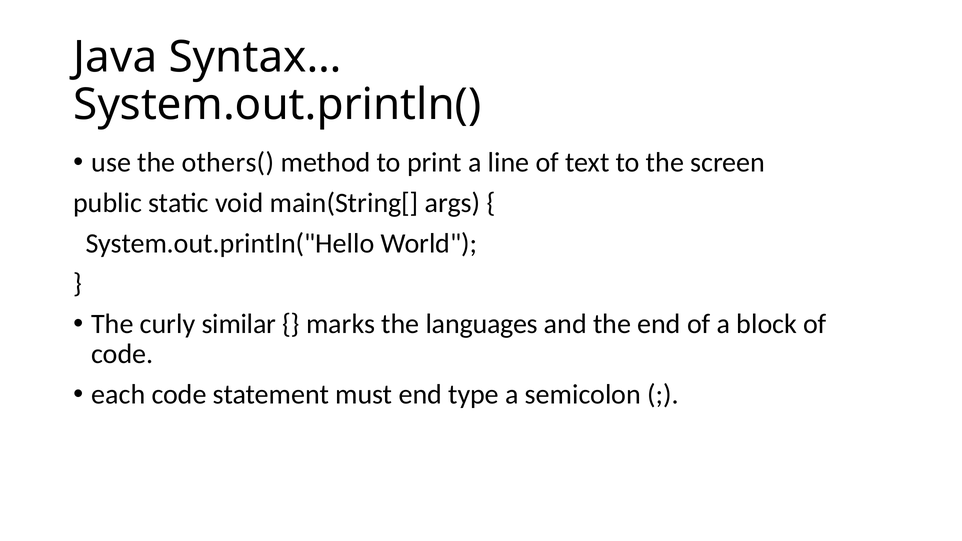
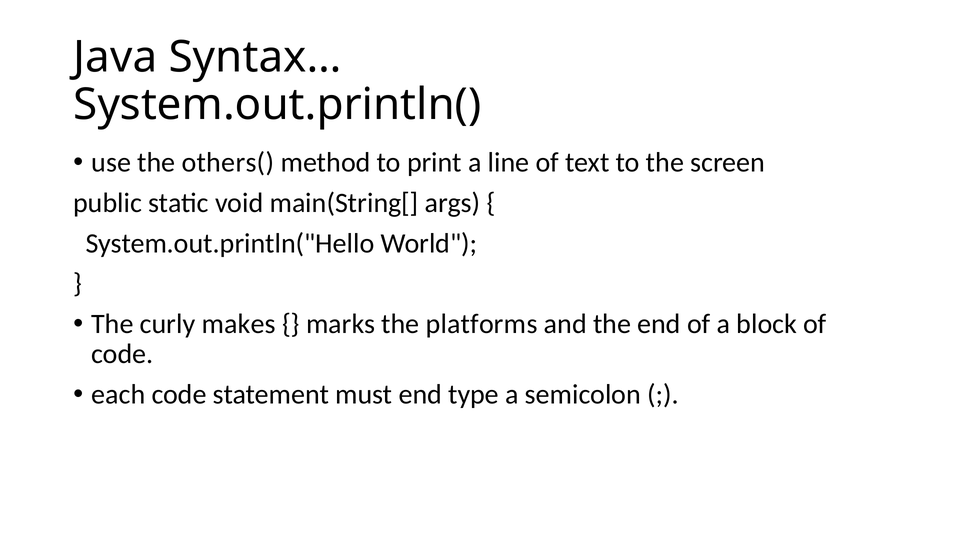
similar: similar -> makes (239, 324)
languages: languages -> platforms (482, 324)
